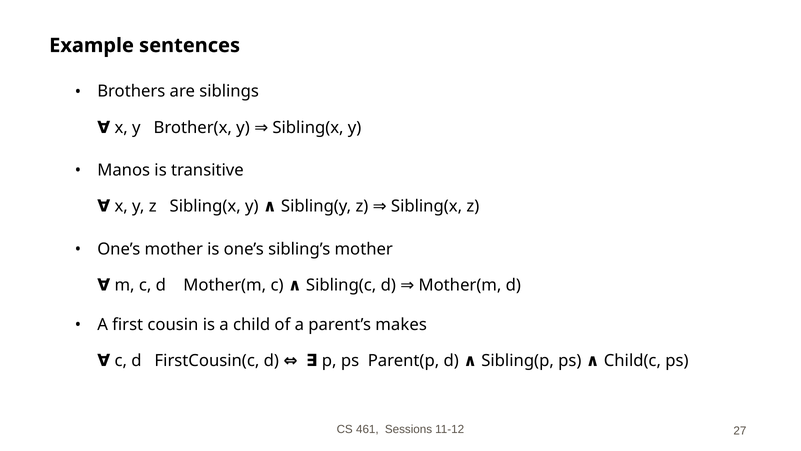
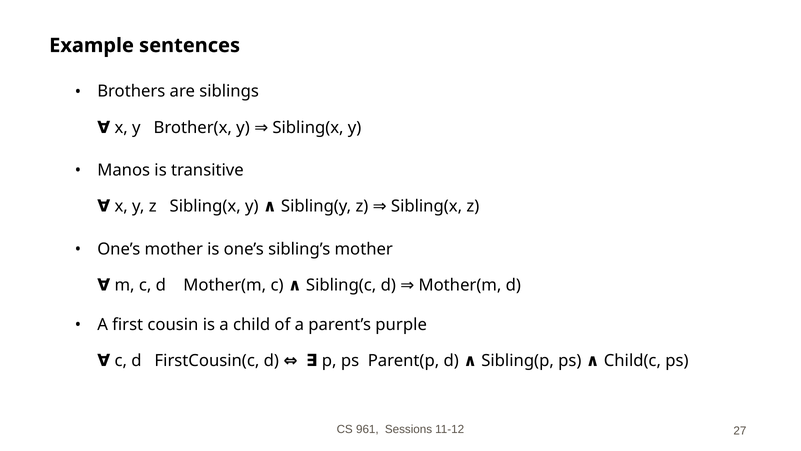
makes: makes -> purple (401, 324)
461: 461 -> 961 (367, 429)
